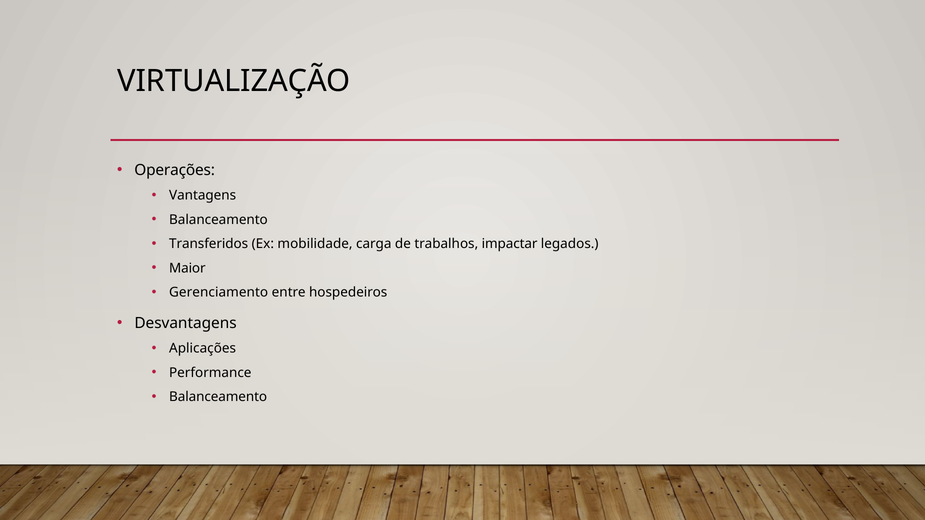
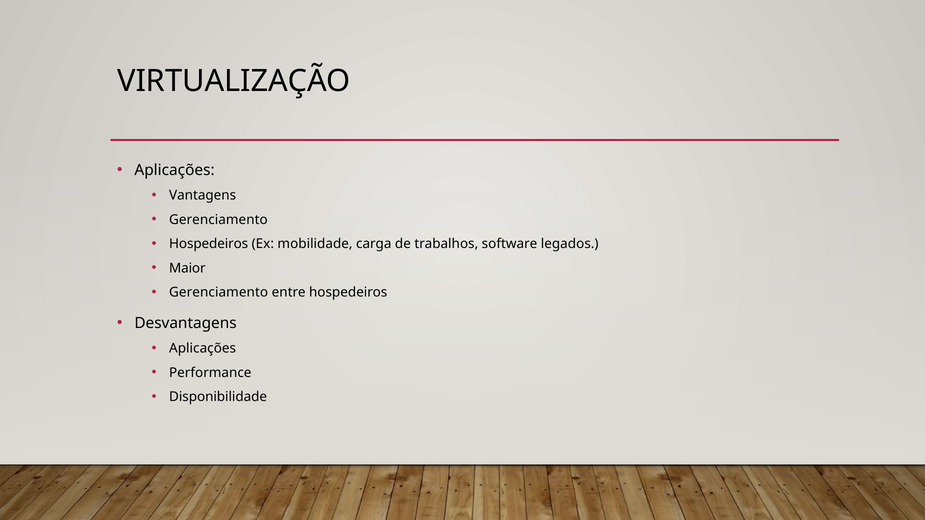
Operações: Operações -> Aplicações (175, 170)
Balanceamento: Balanceamento -> Gerenciamento (218, 220)
Transferidos: Transferidos -> Hospedeiros (209, 244)
impactar: impactar -> software (510, 244)
Balanceamento: Balanceamento -> Disponibilidade (218, 397)
